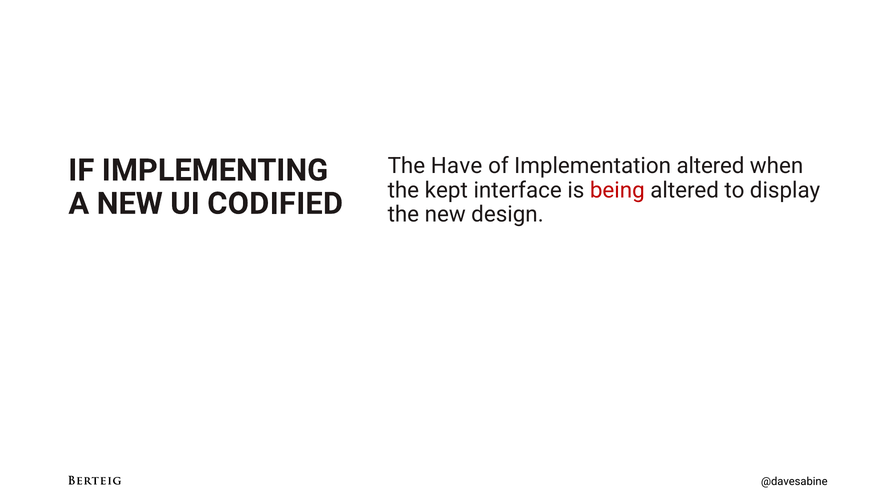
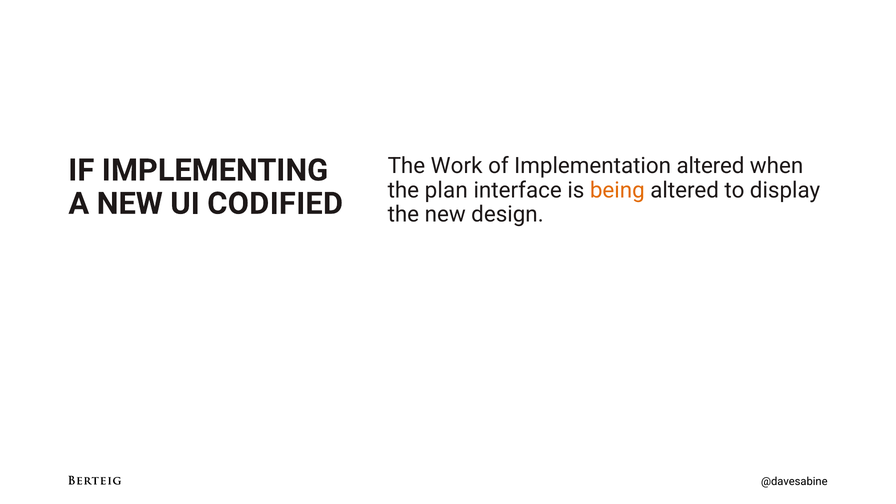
Have: Have -> Work (457, 166)
kept: kept -> plan (446, 190)
being colour: red -> orange (617, 190)
